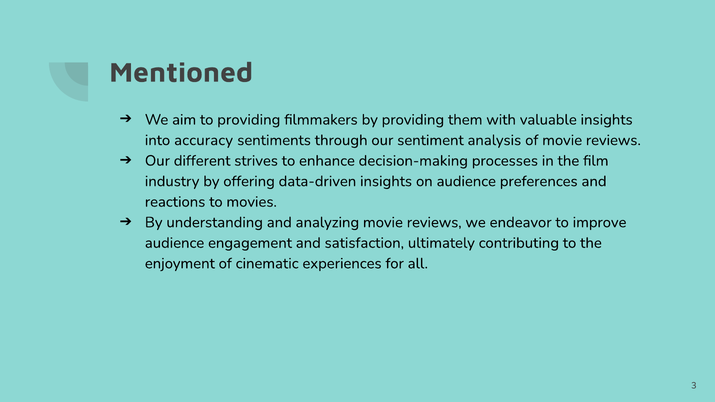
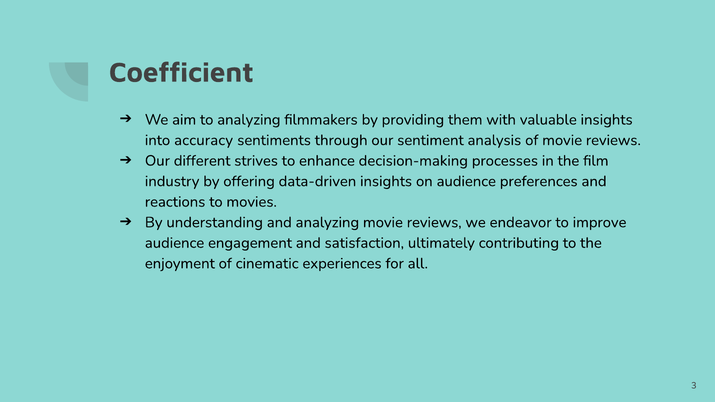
Mentioned: Mentioned -> Coefficient (181, 73)
to providing: providing -> analyzing (249, 120)
